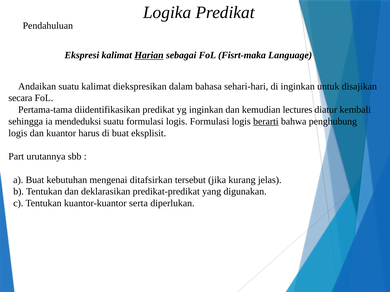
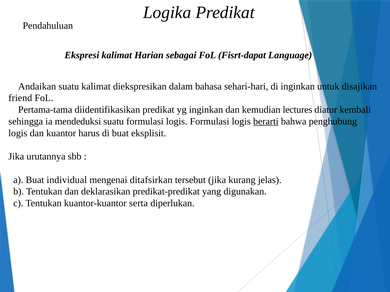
Harian underline: present -> none (149, 55)
Fisrt-maka: Fisrt-maka -> Fisrt-dapat (242, 55)
secara: secara -> friend (20, 98)
Part: Part -> Jika (16, 157)
kebutuhan: kebutuhan -> individual (67, 180)
